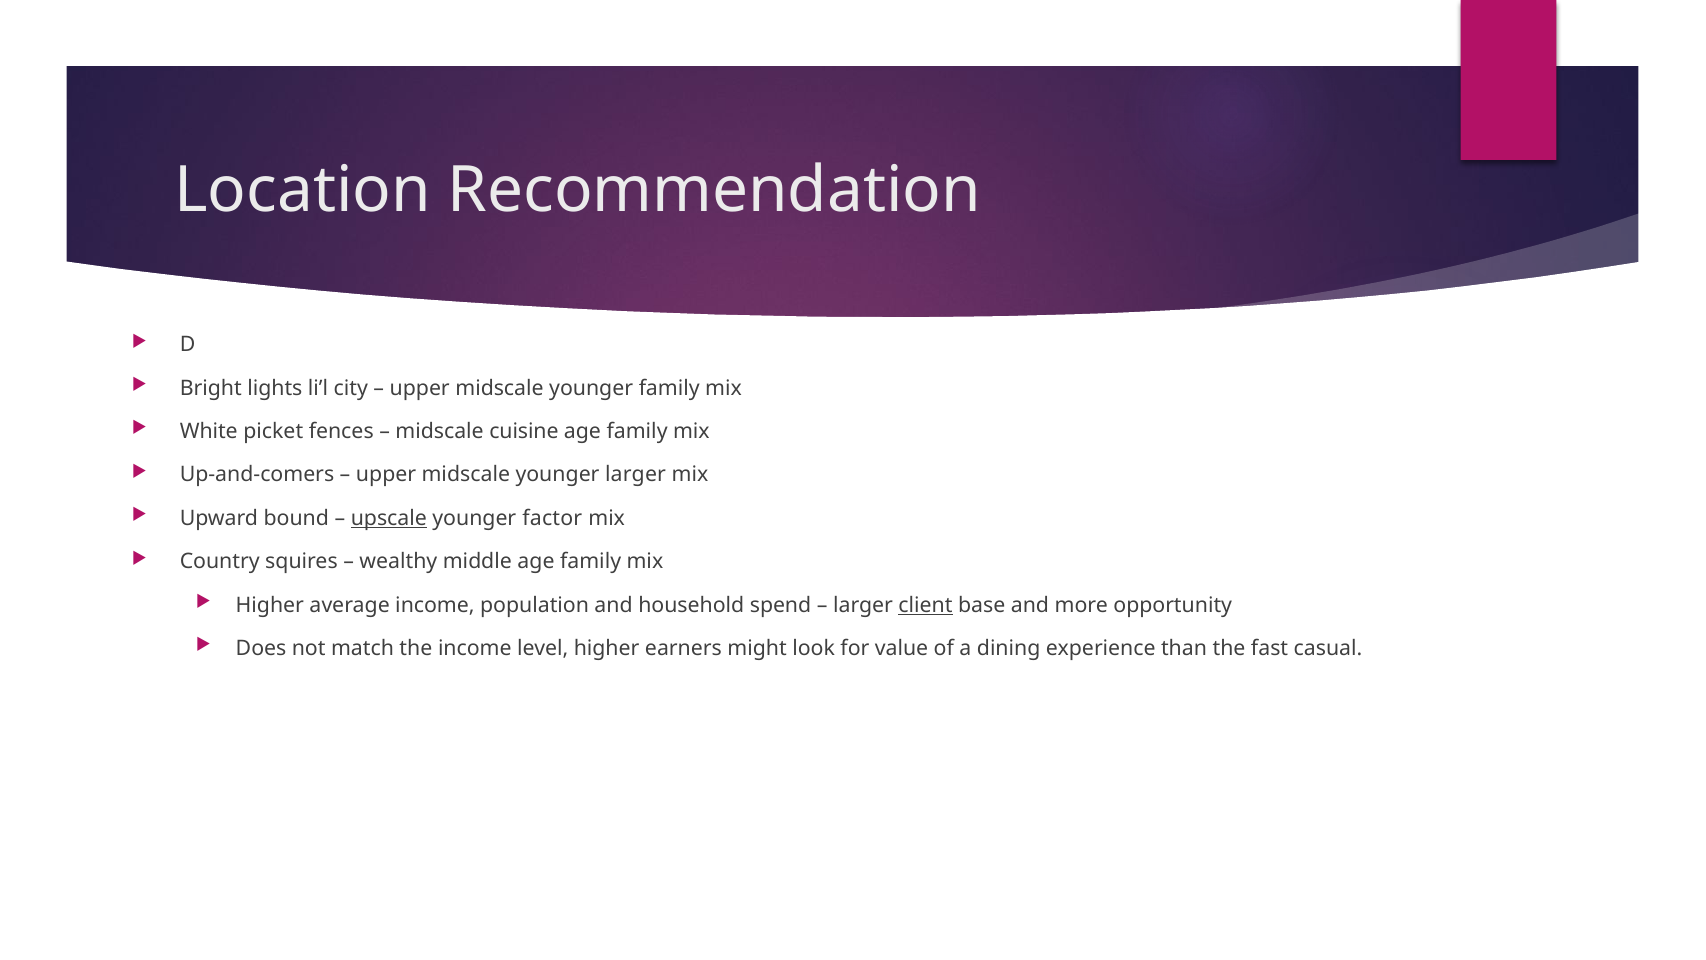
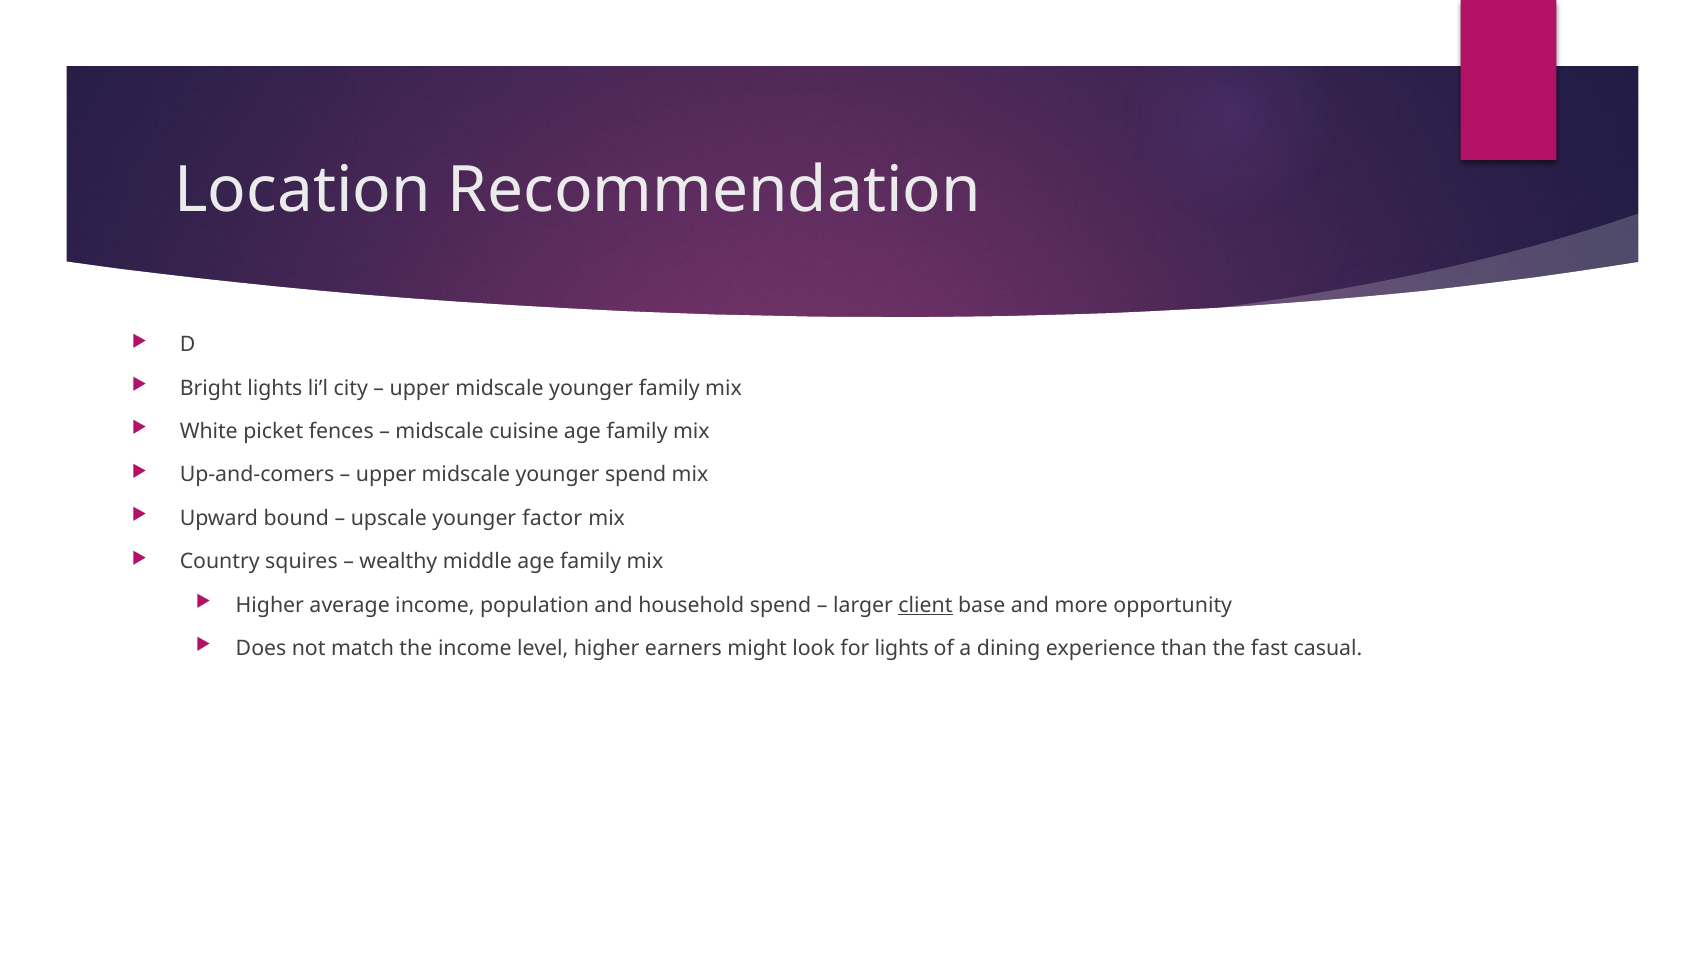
younger larger: larger -> spend (636, 475)
upscale underline: present -> none (389, 518)
for value: value -> lights (902, 648)
